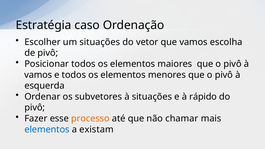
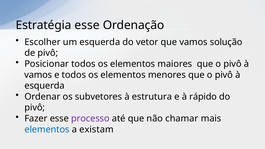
Estratégia caso: caso -> esse (87, 25)
um situações: situações -> esquerda (100, 42)
escolha: escolha -> solução (226, 42)
à situações: situações -> estrutura (152, 97)
processo colour: orange -> purple (90, 119)
